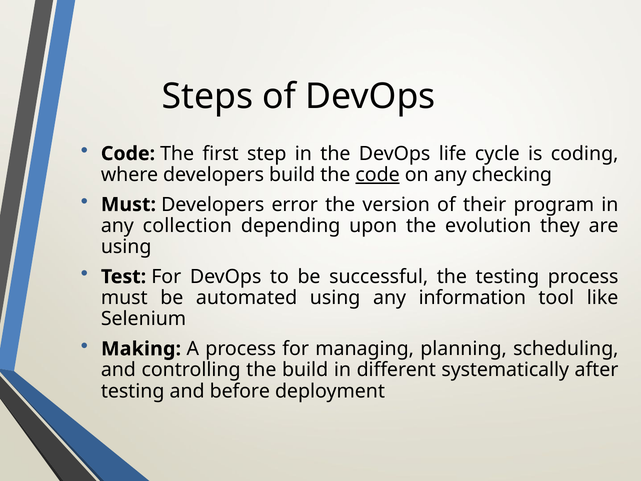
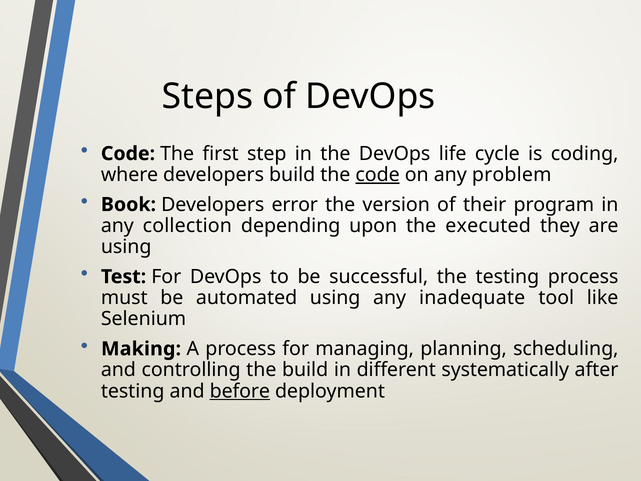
checking: checking -> problem (512, 175)
Must: Must -> Book (128, 204)
evolution: evolution -> executed (488, 226)
information: information -> inadequate (472, 298)
before underline: none -> present (240, 391)
